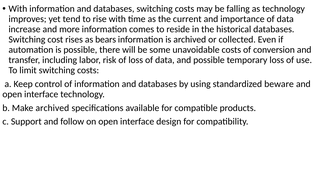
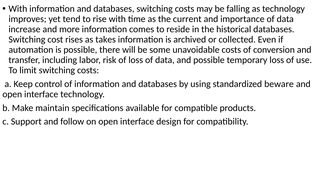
bears: bears -> takes (106, 40)
Make archived: archived -> maintain (52, 108)
